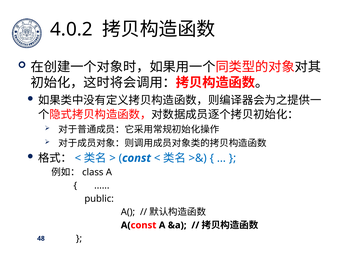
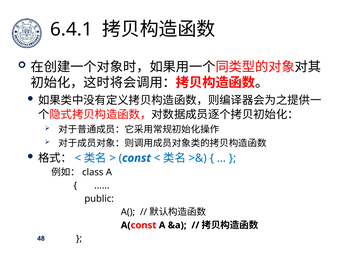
4.0.2: 4.0.2 -> 6.4.1 (71, 29)
